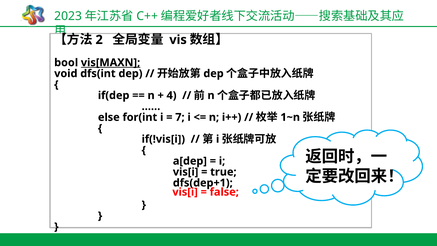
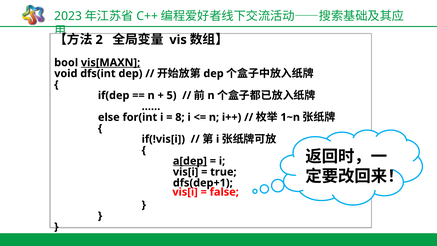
4: 4 -> 5 (172, 95)
7: 7 -> 8 (180, 117)
a[dep underline: none -> present (190, 161)
